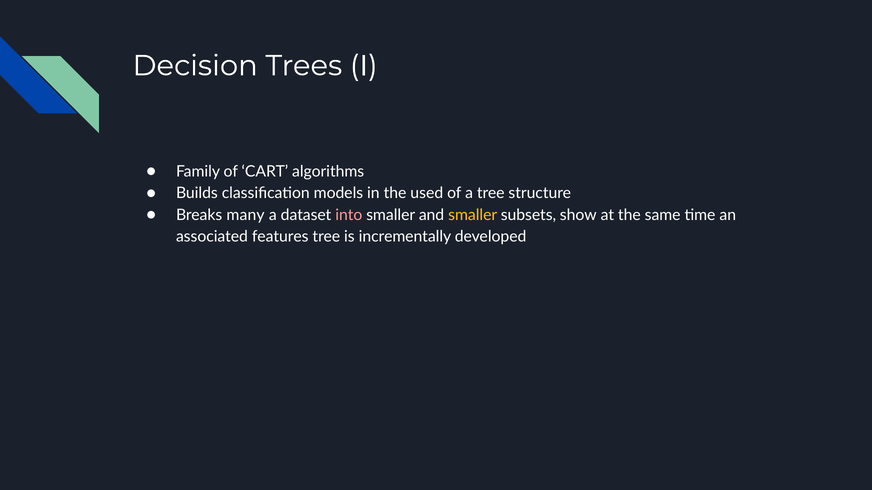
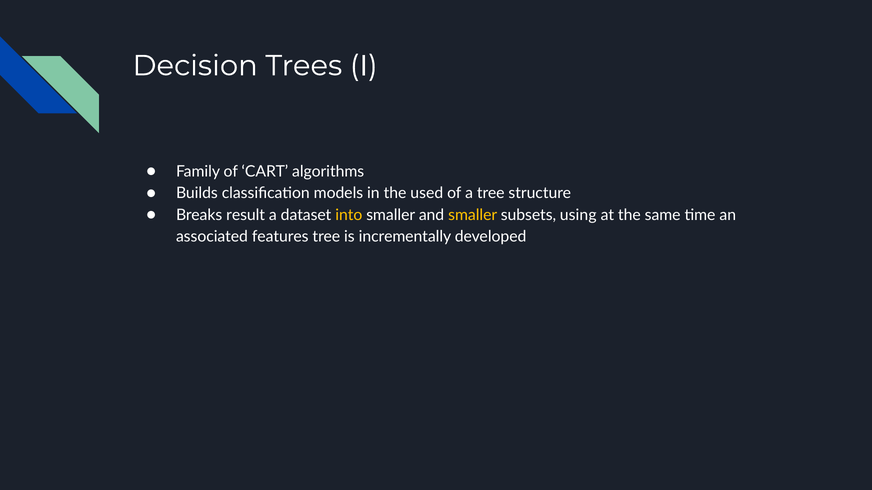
many: many -> result (246, 215)
into colour: pink -> yellow (349, 215)
show: show -> using (578, 215)
